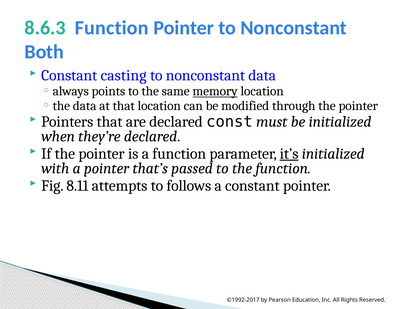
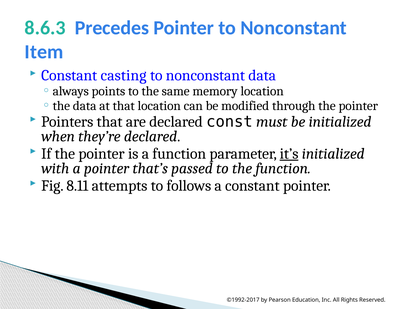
8.6.3 Function: Function -> Precedes (112, 28)
Both: Both -> Item (44, 52)
memory underline: present -> none (215, 91)
